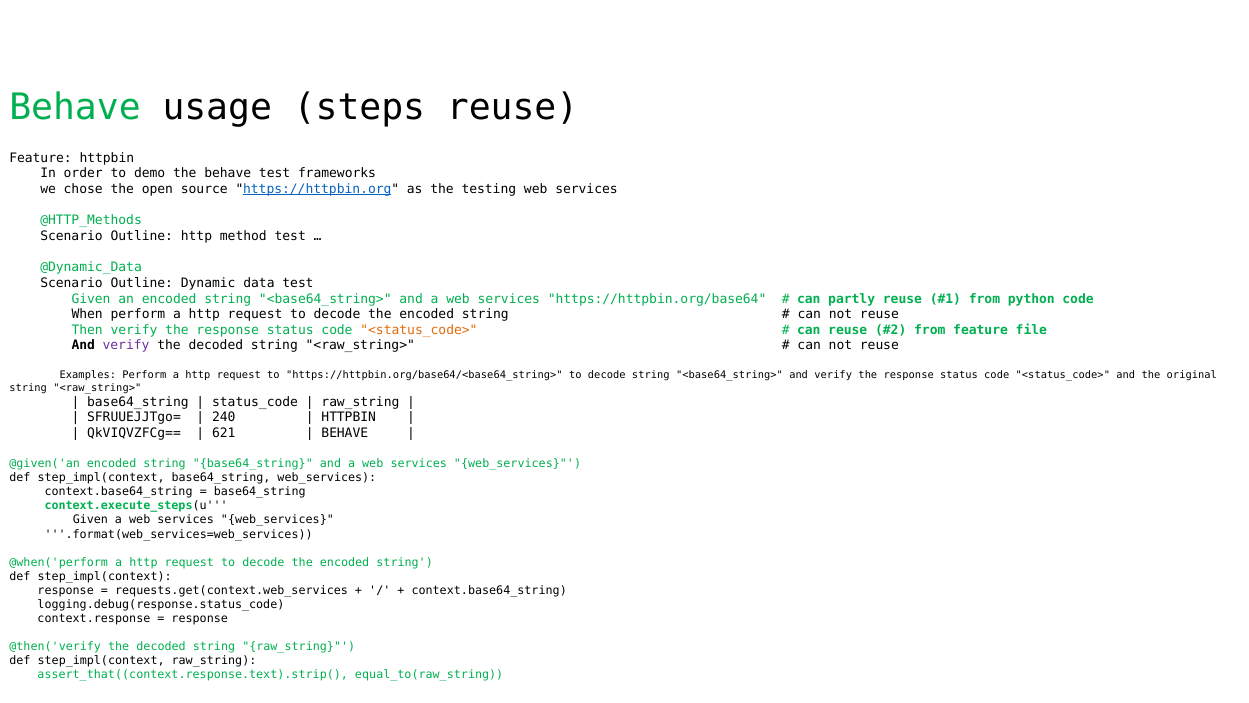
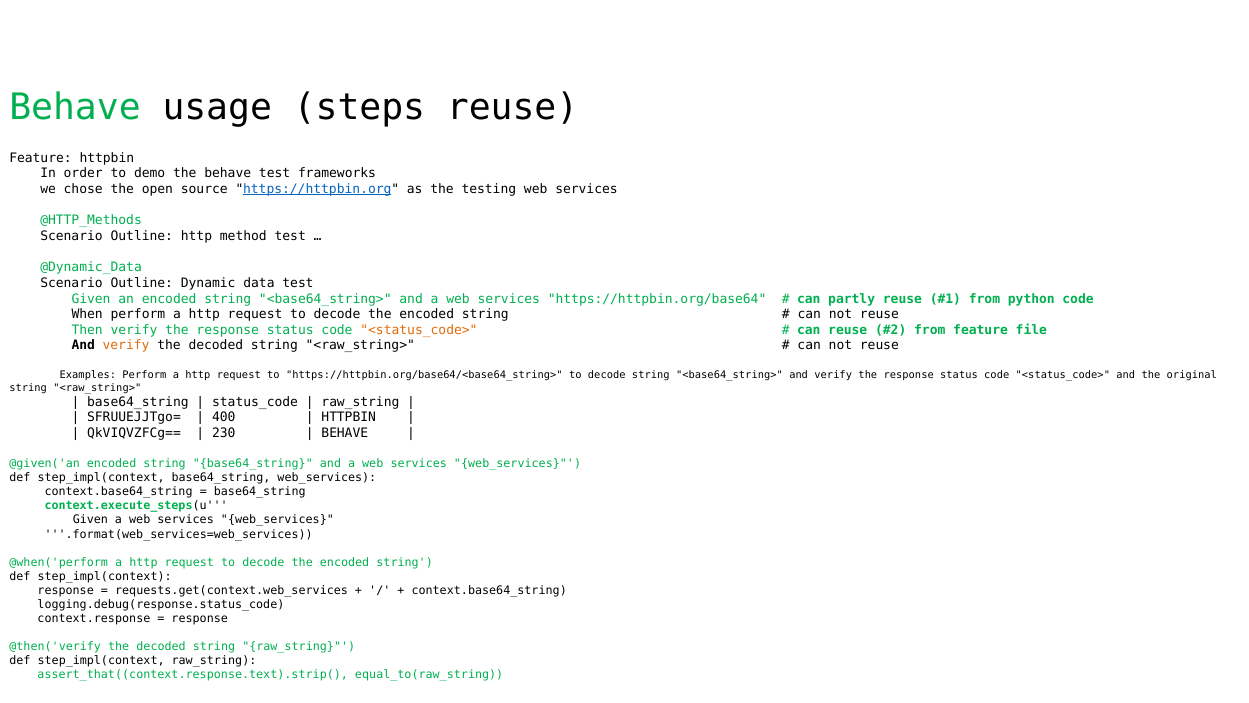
verify colour: purple -> orange (126, 345)
240: 240 -> 400 (224, 417)
621: 621 -> 230 (224, 433)
